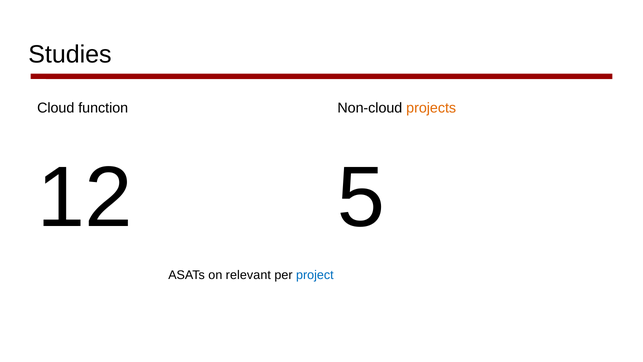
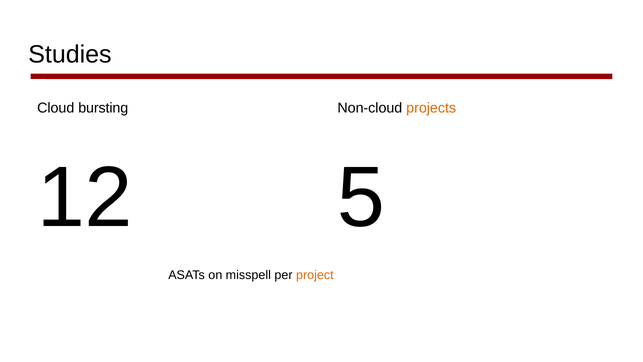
function: function -> bursting (103, 108)
relevant: relevant -> misspell (248, 275)
project colour: blue -> orange (315, 275)
